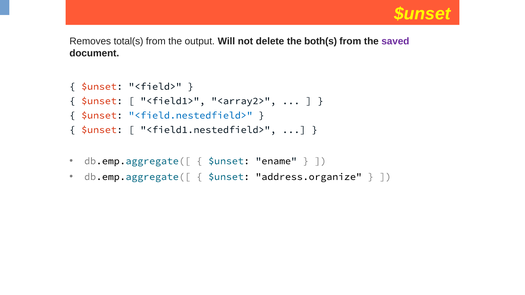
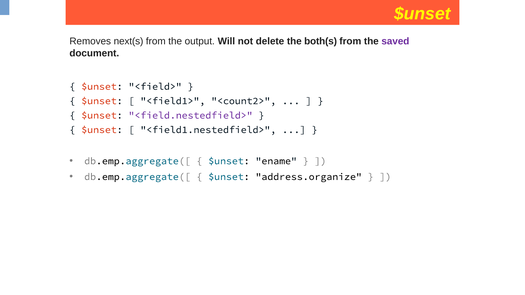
total(s: total(s -> next(s (129, 41)
<array2>: <array2> -> <count2> (244, 101)
<field.nestedfield> colour: blue -> purple (191, 115)
